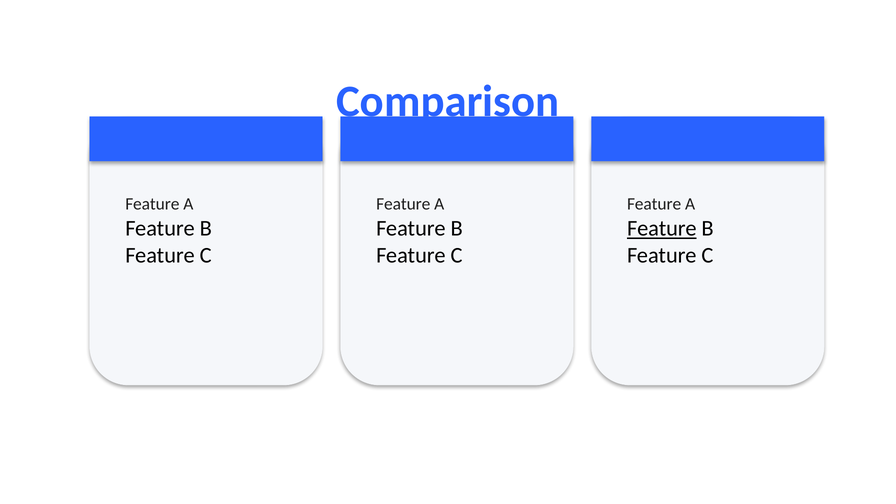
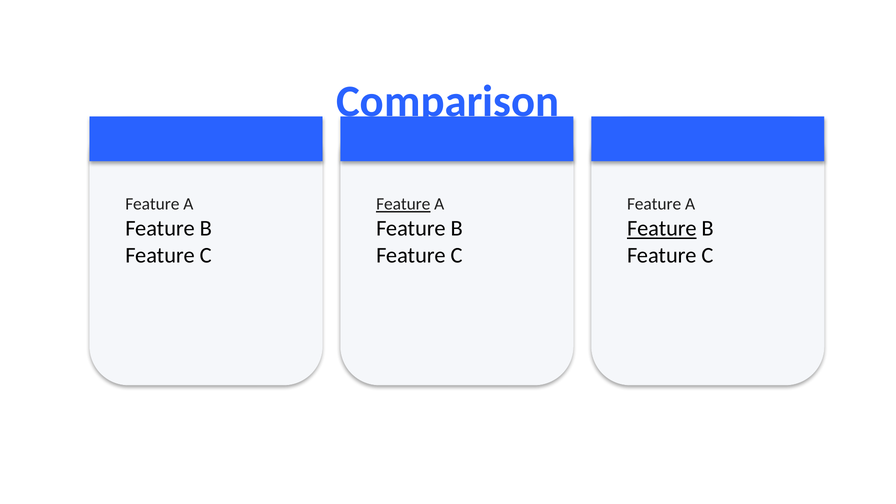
Feature underline: none -> present (403, 204)
